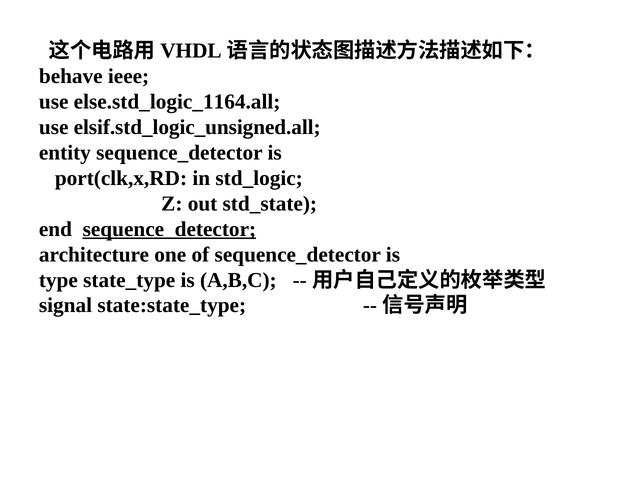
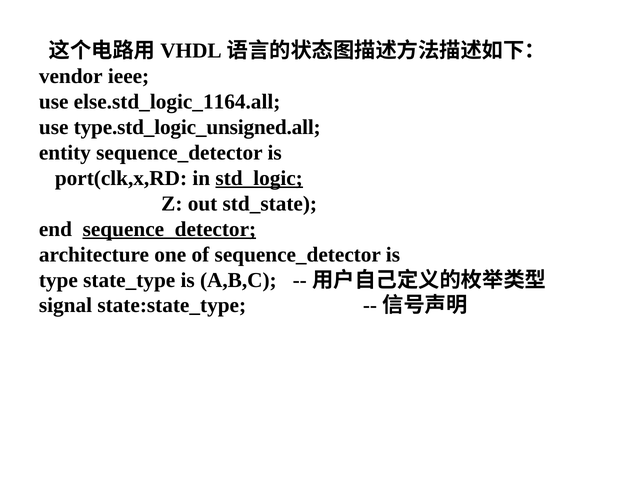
behave: behave -> vendor (71, 76)
elsif.std_logic_unsigned.all: elsif.std_logic_unsigned.all -> type.std_logic_unsigned.all (197, 127)
std_logic underline: none -> present (259, 178)
